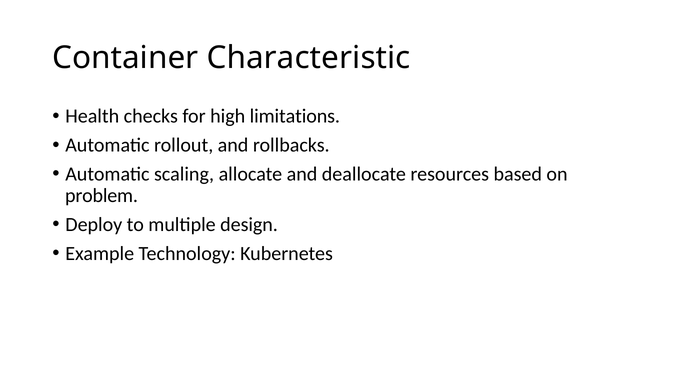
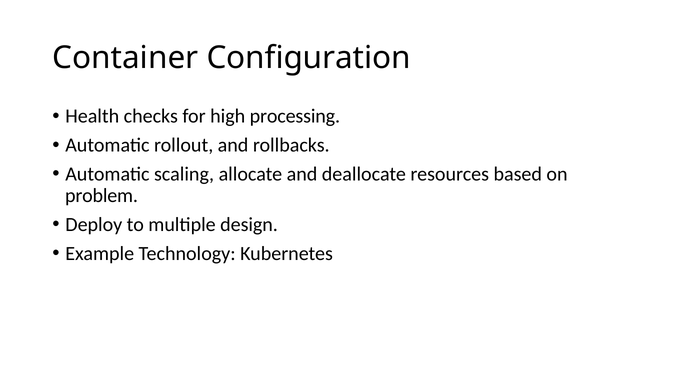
Characteristic: Characteristic -> Configuration (309, 58)
limitations: limitations -> processing (295, 116)
